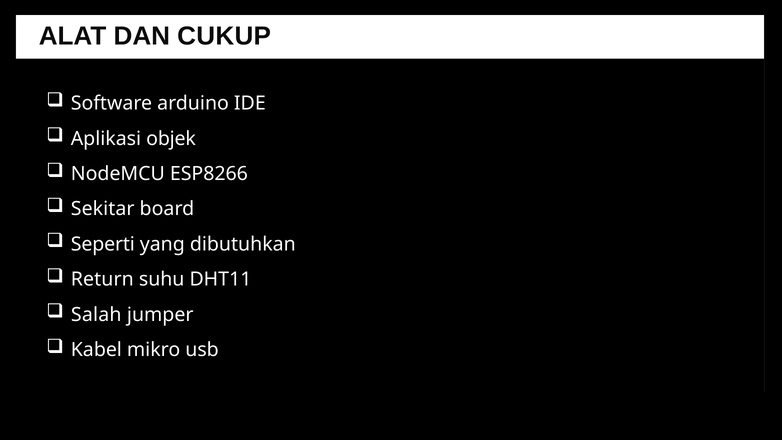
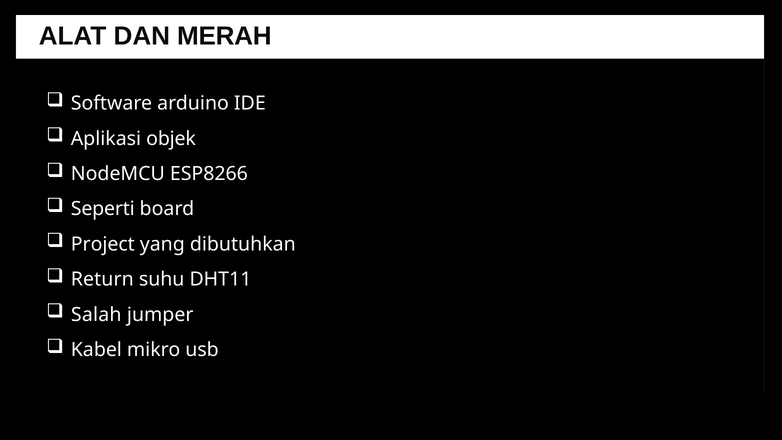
CUKUP: CUKUP -> MERAH (224, 36)
Sekitar: Sekitar -> Seperti (103, 209)
Seperti: Seperti -> Project (103, 244)
